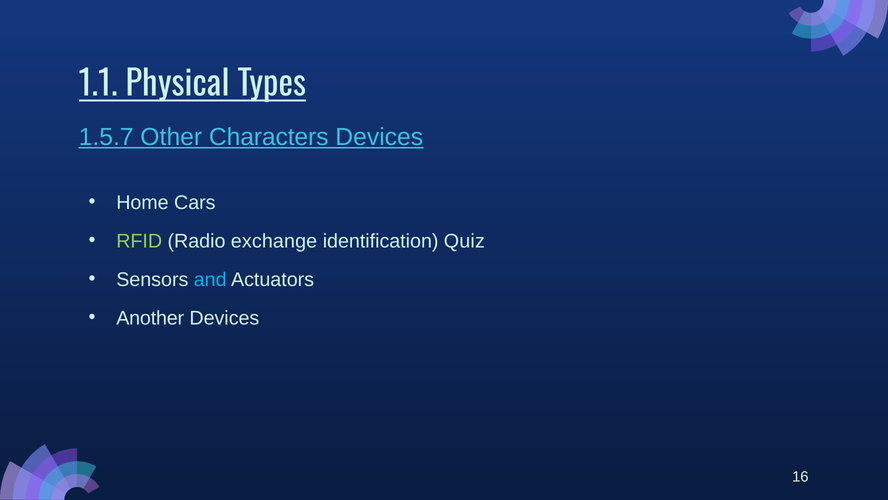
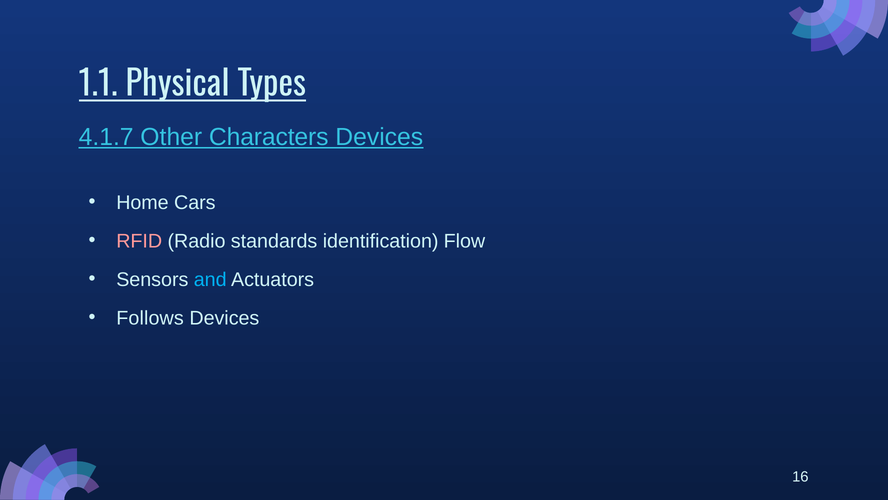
1.5.7: 1.5.7 -> 4.1.7 (106, 137)
RFID colour: light green -> pink (139, 241)
exchange: exchange -> standards (274, 241)
Quiz: Quiz -> Flow (464, 241)
Another: Another -> Follows (150, 318)
